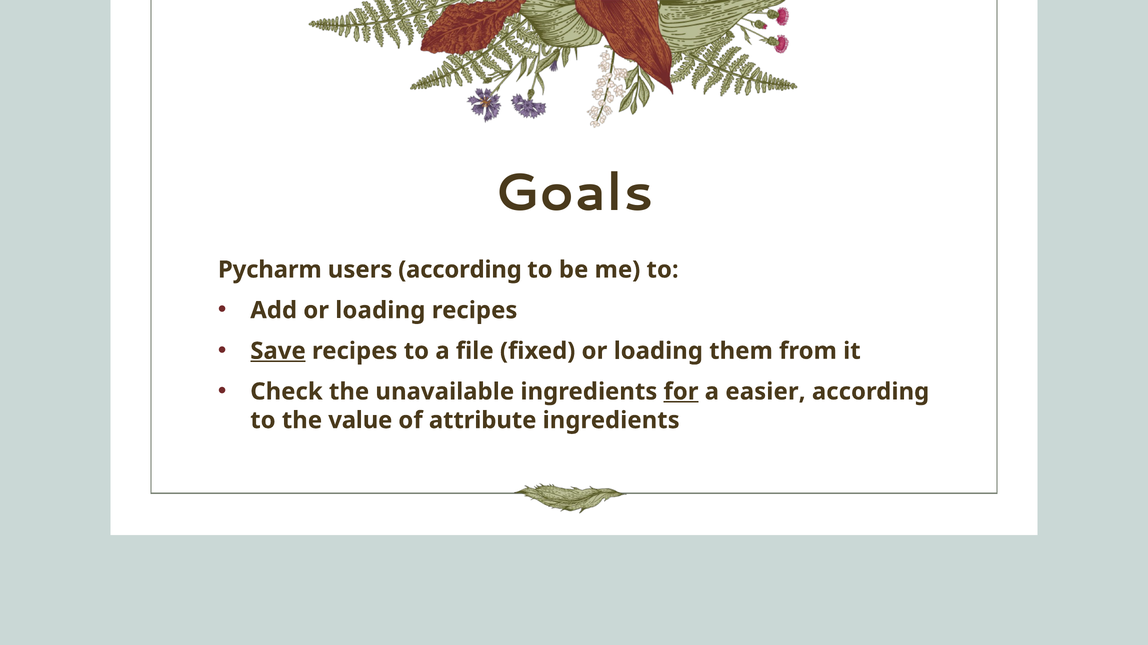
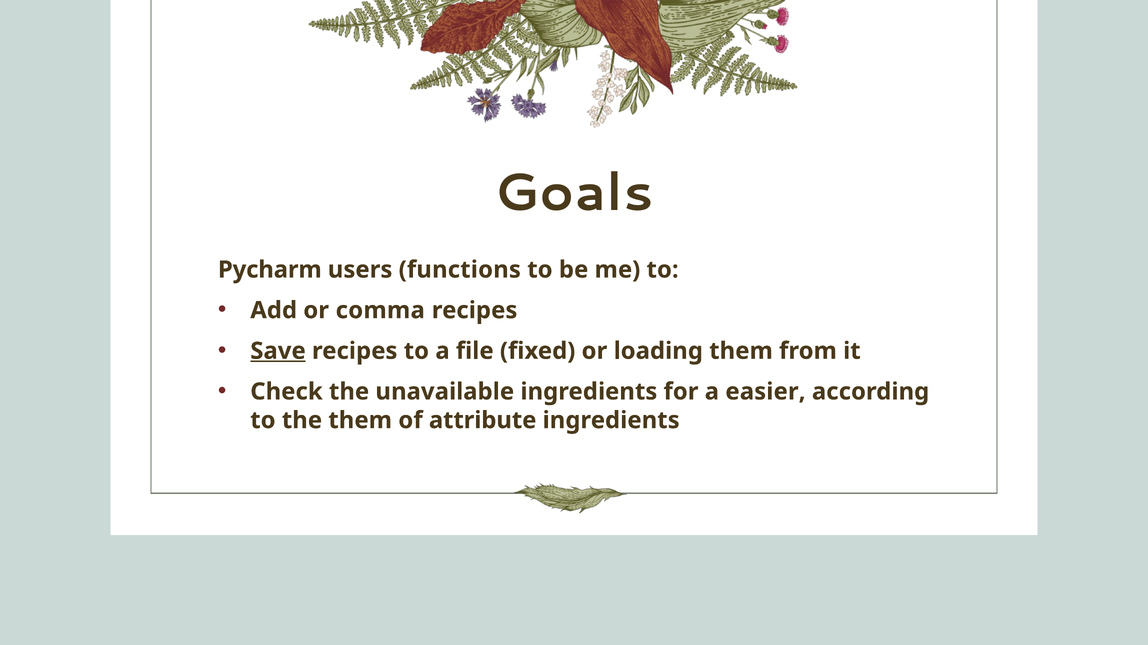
users according: according -> functions (460, 270)
Add or loading: loading -> comma (380, 311)
for underline: present -> none (681, 392)
the value: value -> them (360, 421)
